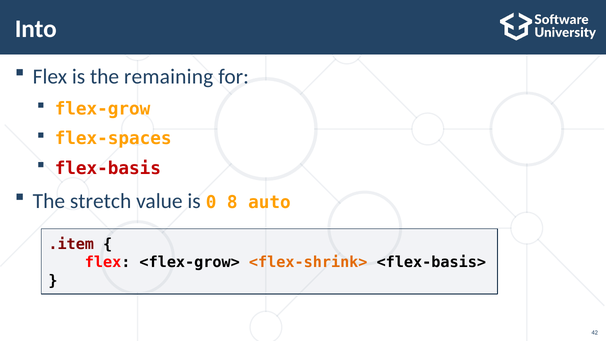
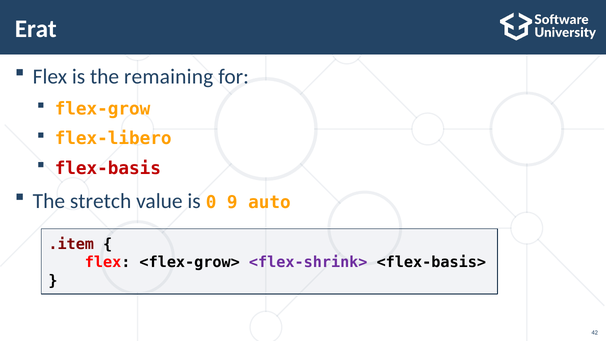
Into: Into -> Erat (36, 29)
flex-spaces: flex-spaces -> flex-libero (113, 139)
8: 8 -> 9 (232, 202)
<flex-shrink> colour: orange -> purple (308, 262)
